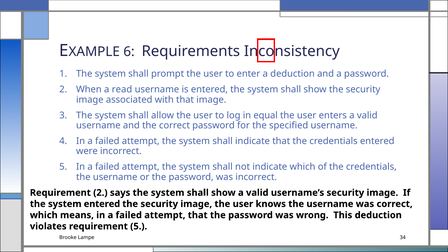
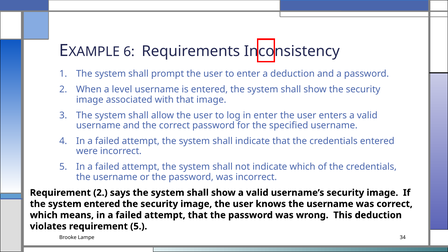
read: read -> level (122, 90)
in equal: equal -> enter (266, 115)
